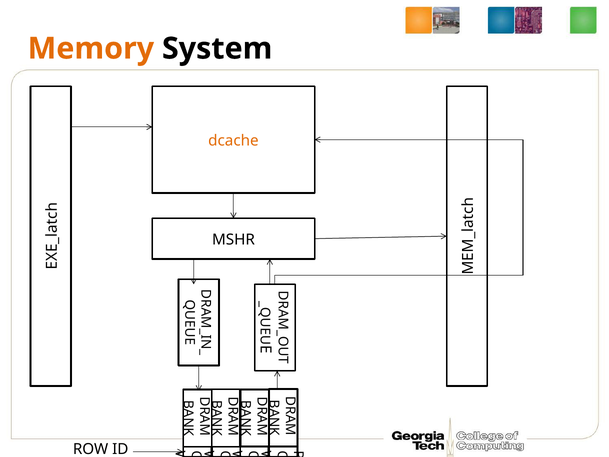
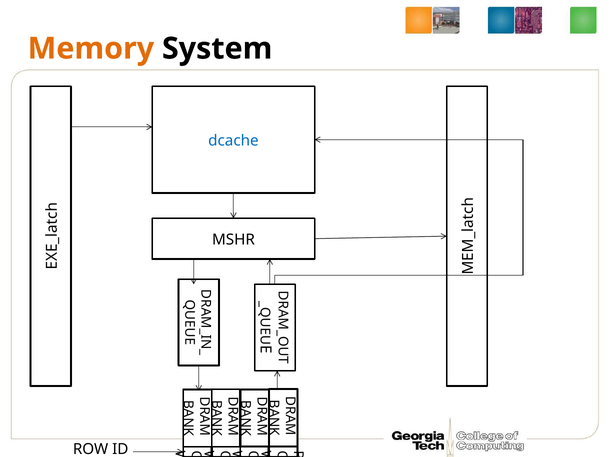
dcache colour: orange -> blue (233, 141)
